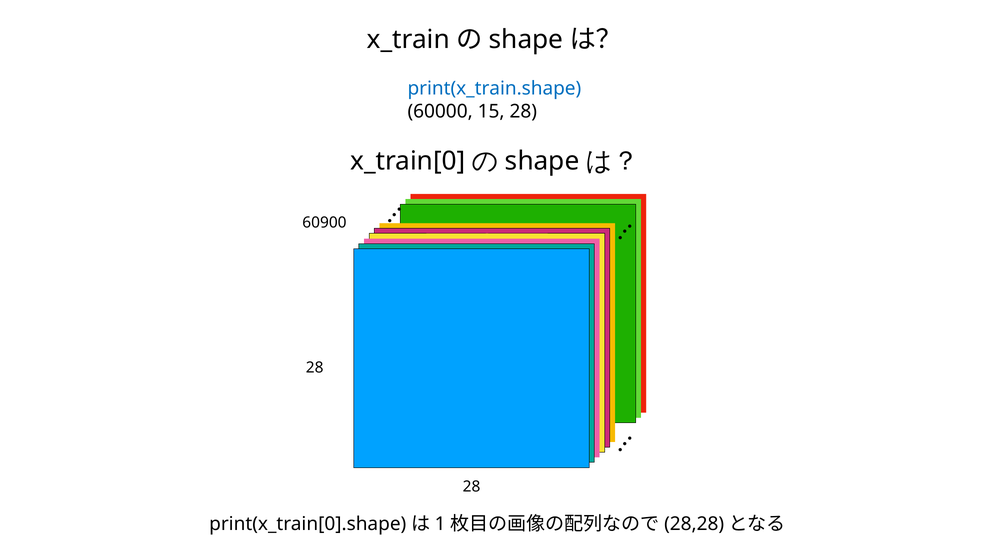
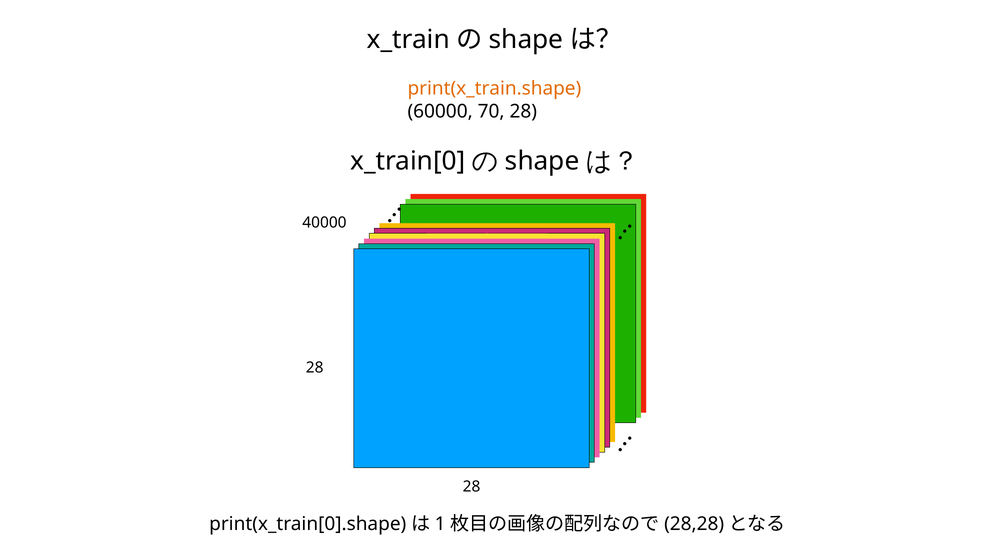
print(x_train.shape colour: blue -> orange (494, 89)
15: 15 -> 70 (491, 112)
60900: 60900 -> 40000 (324, 223)
